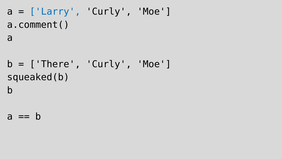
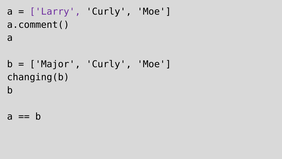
Larry colour: blue -> purple (55, 12)
There: There -> Major (55, 64)
squeaked(b: squeaked(b -> changing(b (38, 77)
